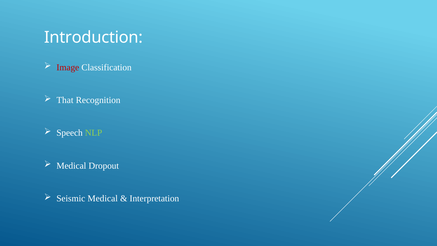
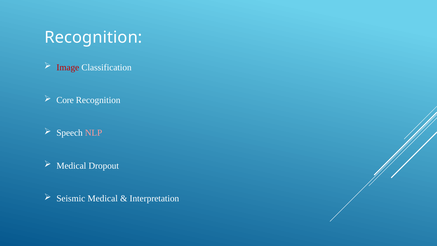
Introduction: Introduction -> Recognition (93, 38)
That: That -> Core (65, 100)
NLP colour: light green -> pink (94, 133)
